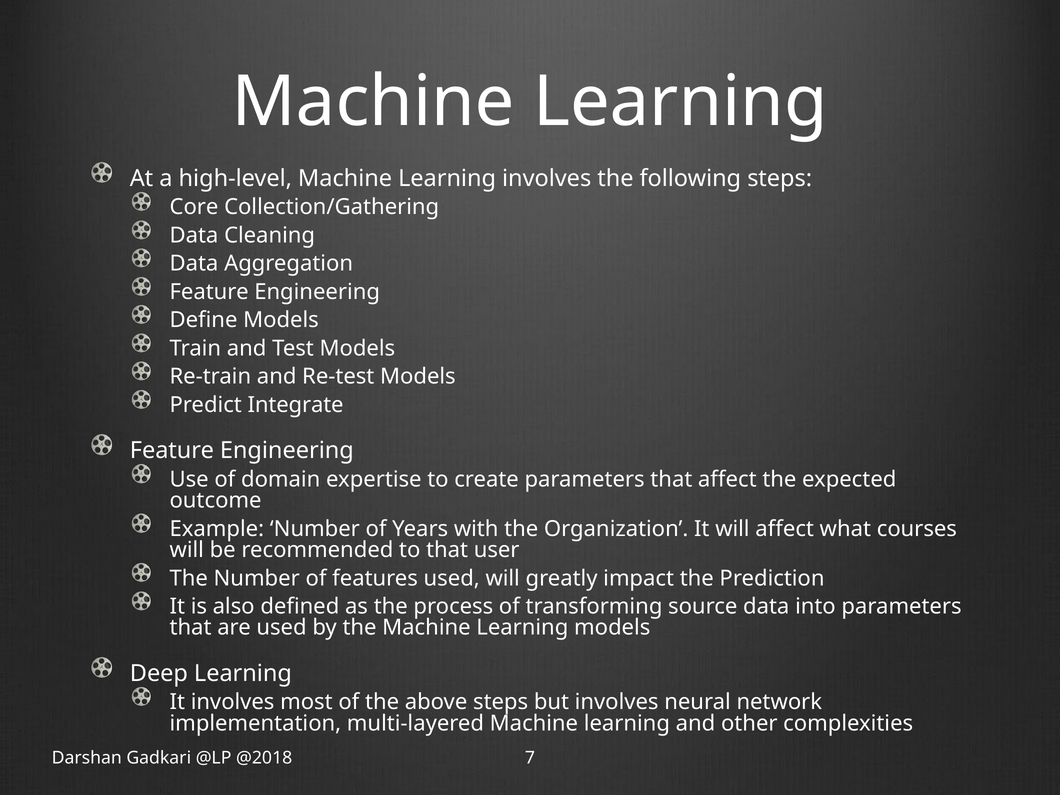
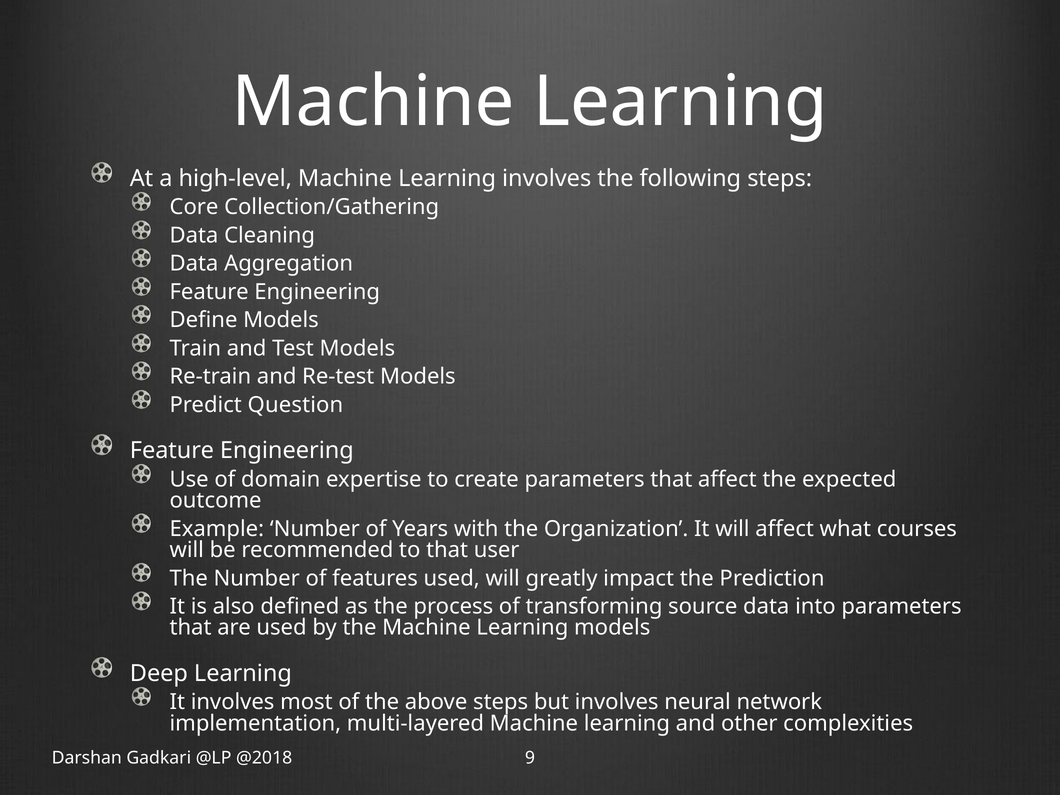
Integrate: Integrate -> Question (295, 405)
7: 7 -> 9 (530, 758)
